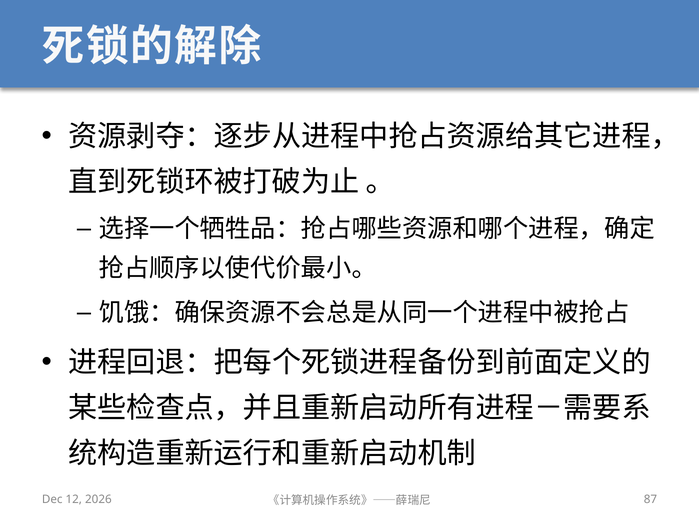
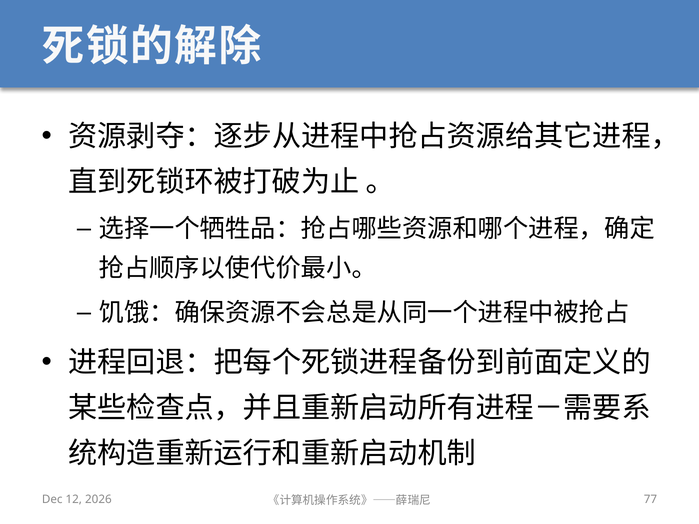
87: 87 -> 77 (650, 500)
